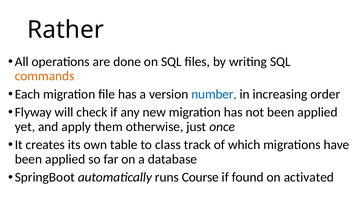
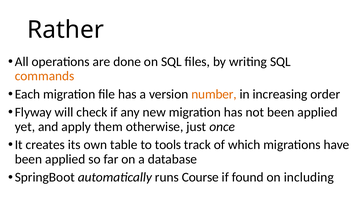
number colour: blue -> orange (214, 94)
class: class -> tools (168, 145)
activated: activated -> including (309, 178)
